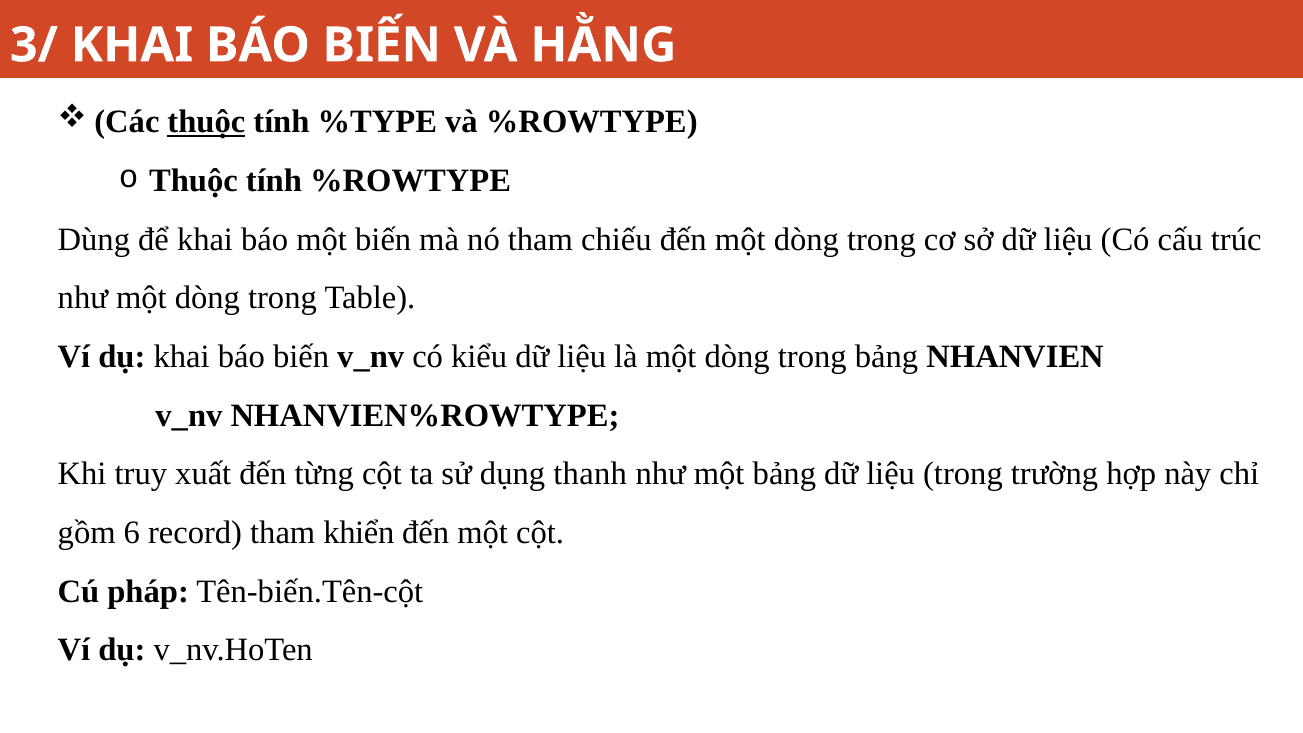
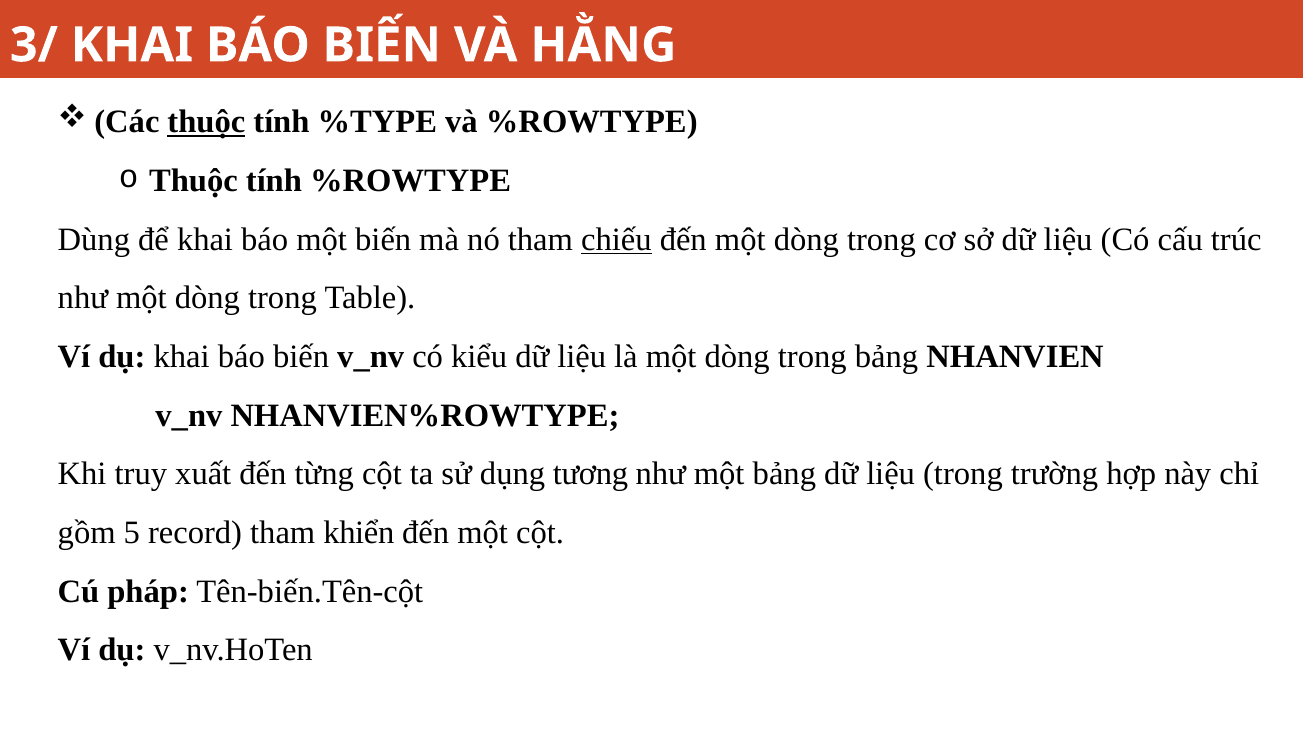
chiếu underline: none -> present (616, 239)
thanh: thanh -> tương (590, 474)
6: 6 -> 5 (132, 533)
